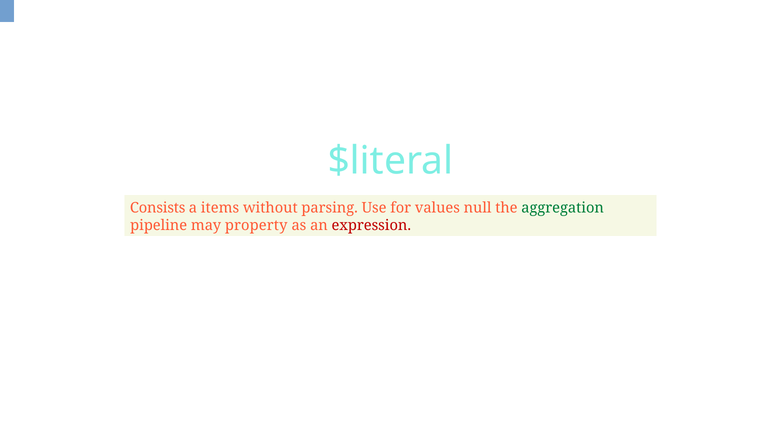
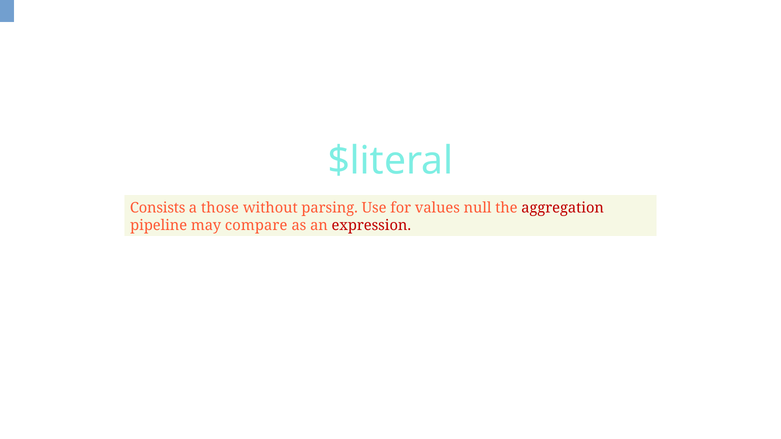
items: items -> those (220, 208)
aggregation colour: green -> red (563, 208)
property: property -> compare (256, 225)
